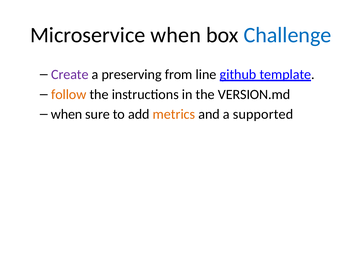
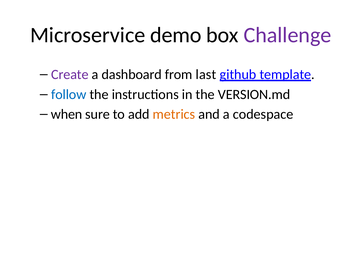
Microservice when: when -> demo (176, 35)
Challenge colour: blue -> purple (287, 35)
preserving: preserving -> dashboard (132, 75)
line: line -> last (206, 75)
follow colour: orange -> blue (69, 95)
supported: supported -> codespace (263, 114)
